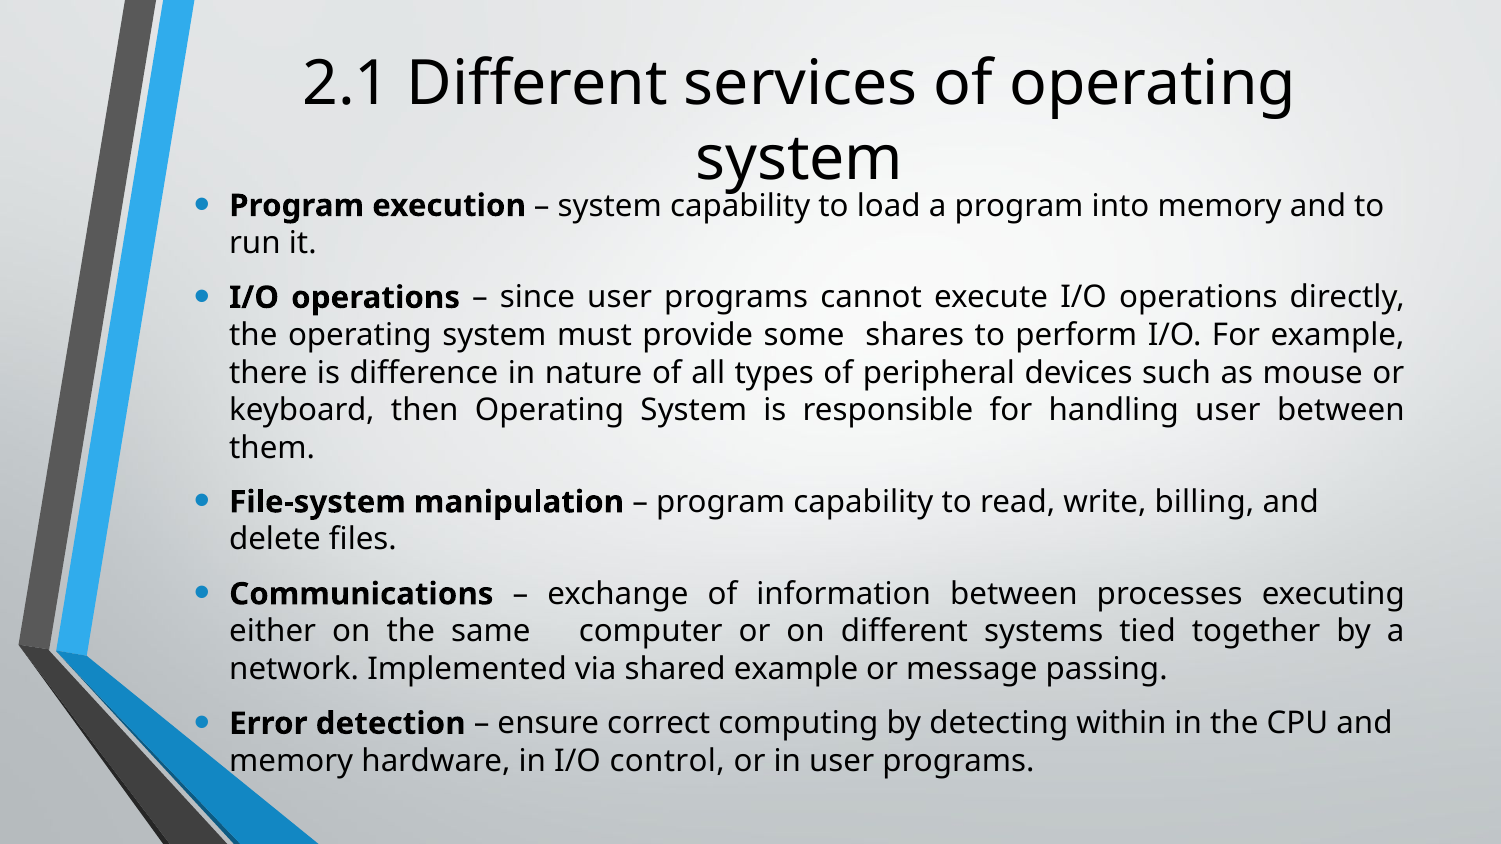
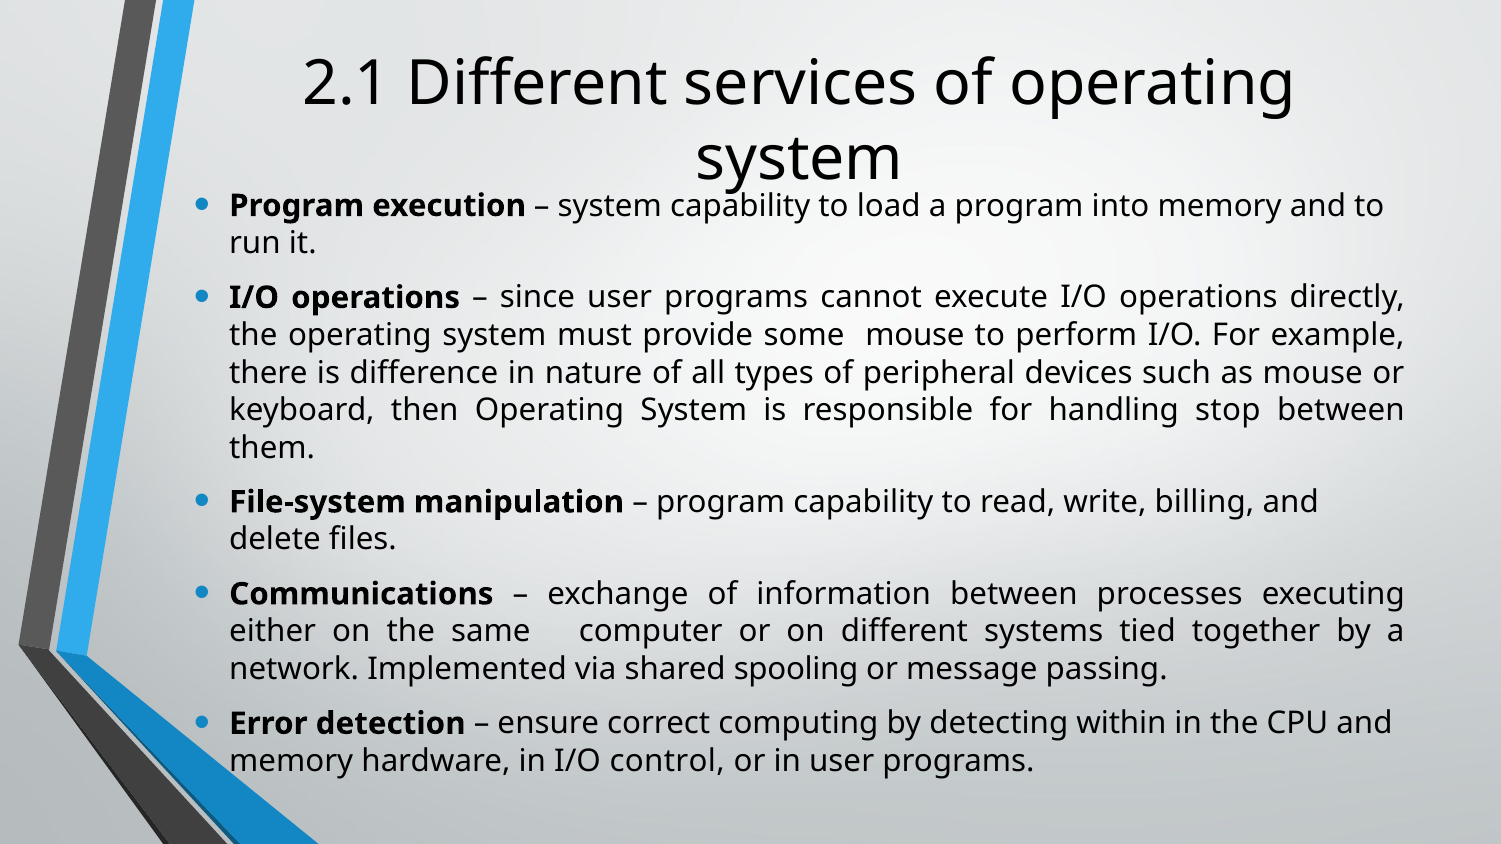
some shares: shares -> mouse (915, 335)
handling user: user -> stop (1228, 410)
shared example: example -> spooling (796, 669)
